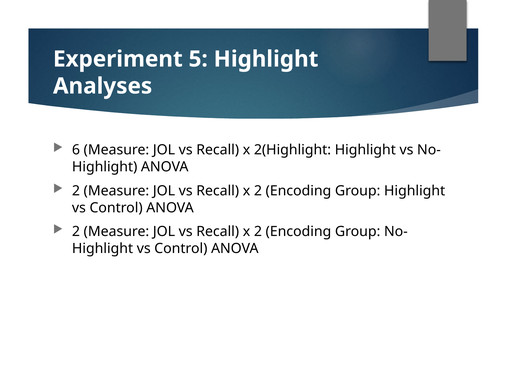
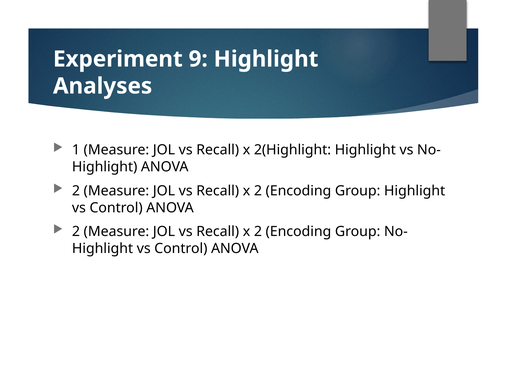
5: 5 -> 9 (198, 59)
6: 6 -> 1 (76, 150)
